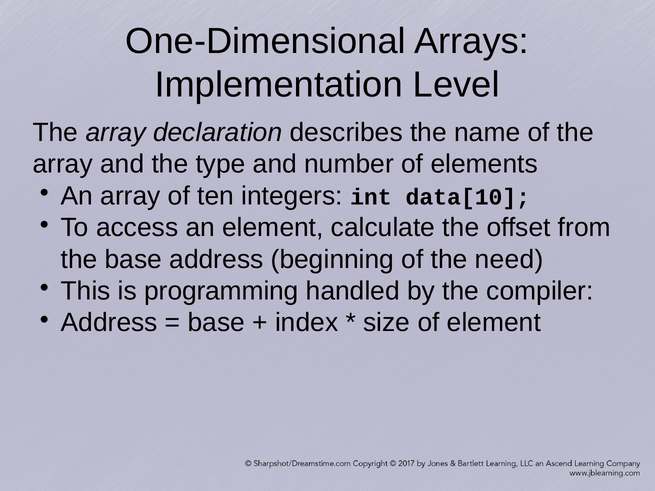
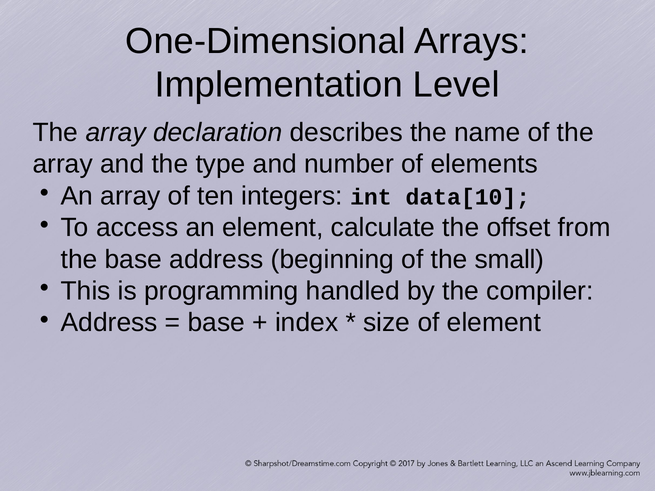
need: need -> small (509, 259)
